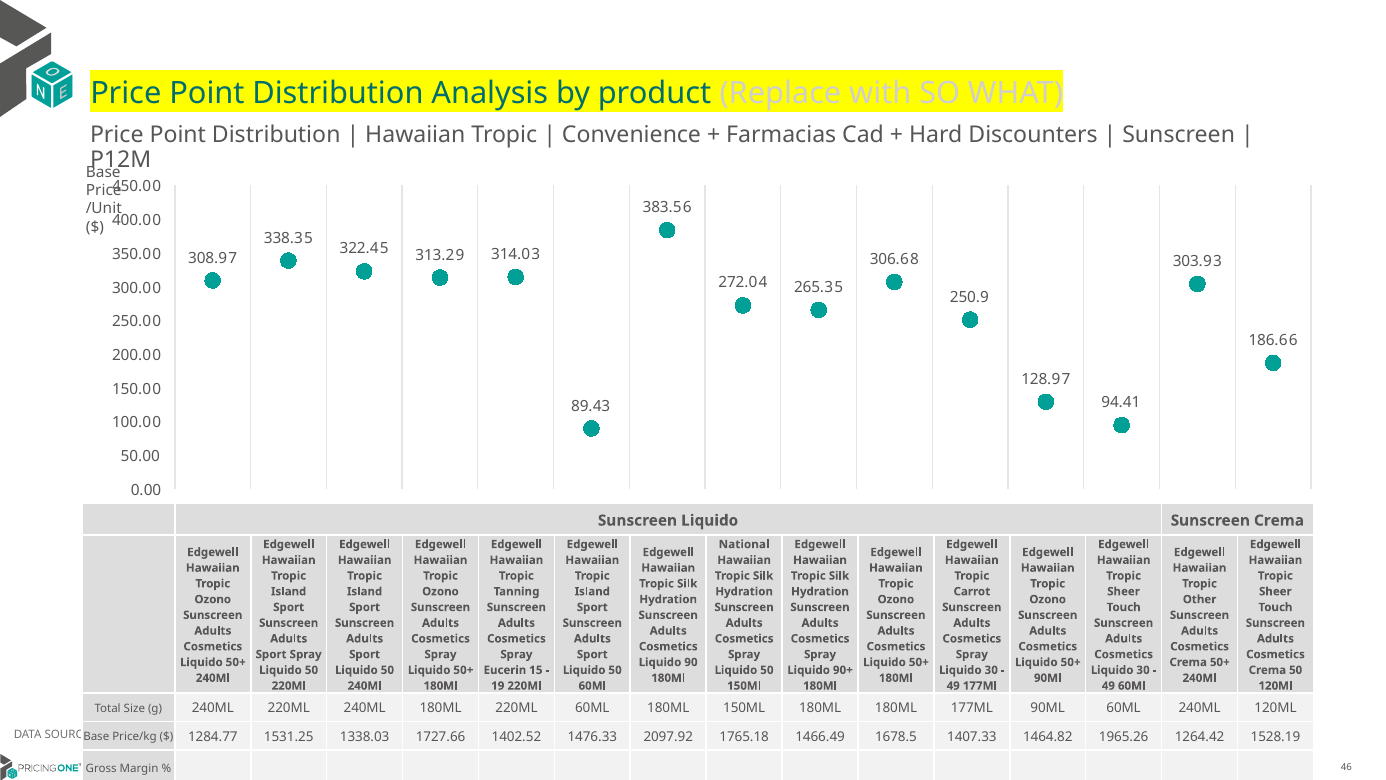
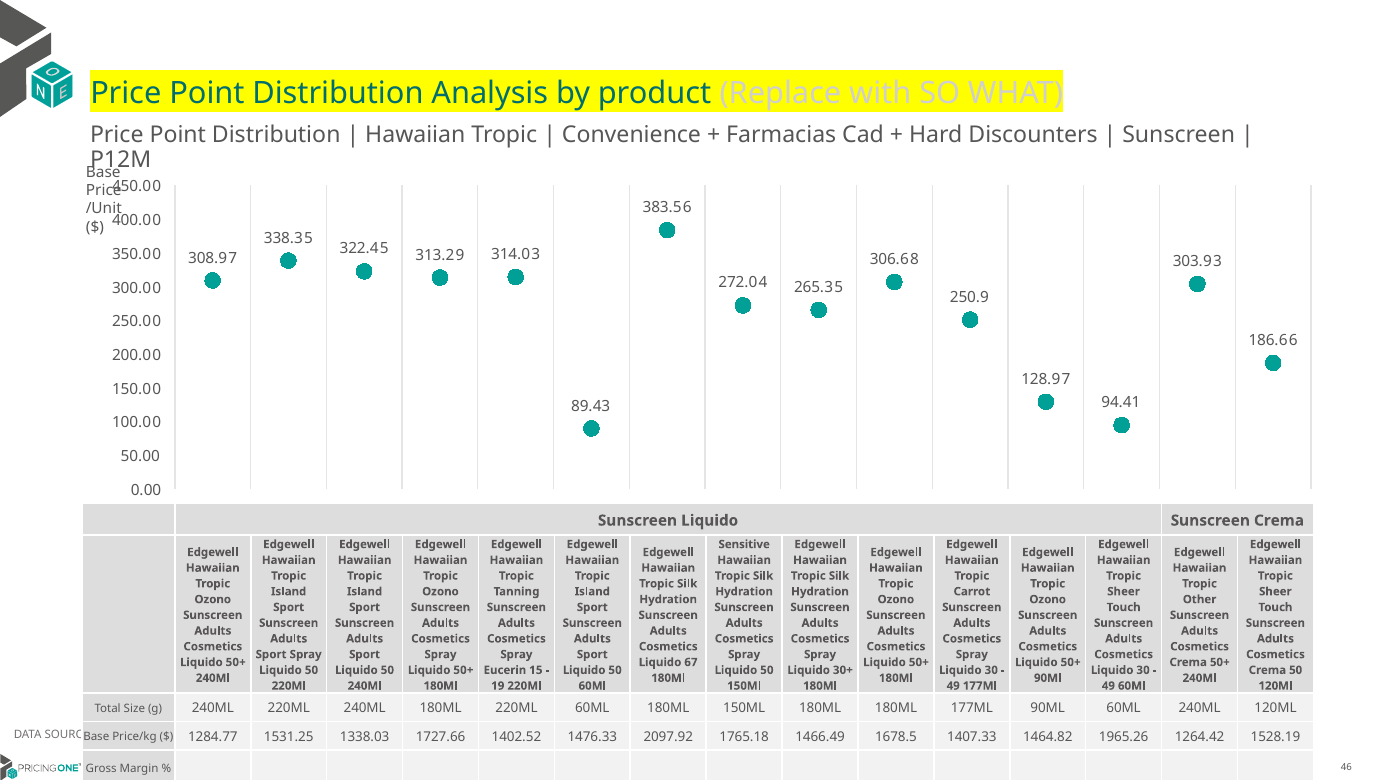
National: National -> Sensitive (744, 544)
90: 90 -> 67 (691, 662)
90+: 90+ -> 30+ (843, 670)
